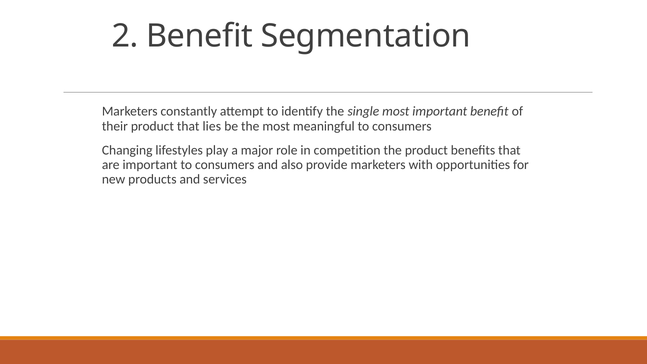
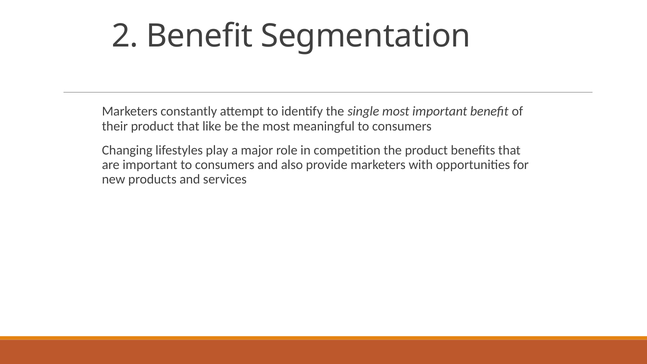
lies: lies -> like (212, 126)
